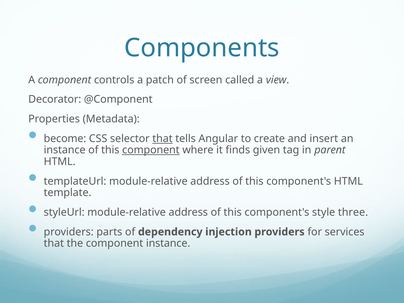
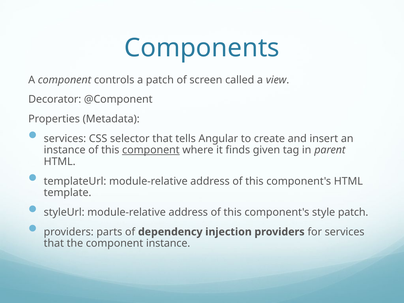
become: become -> services (65, 139)
that underline: present -> none (163, 139)
style three: three -> patch (353, 212)
